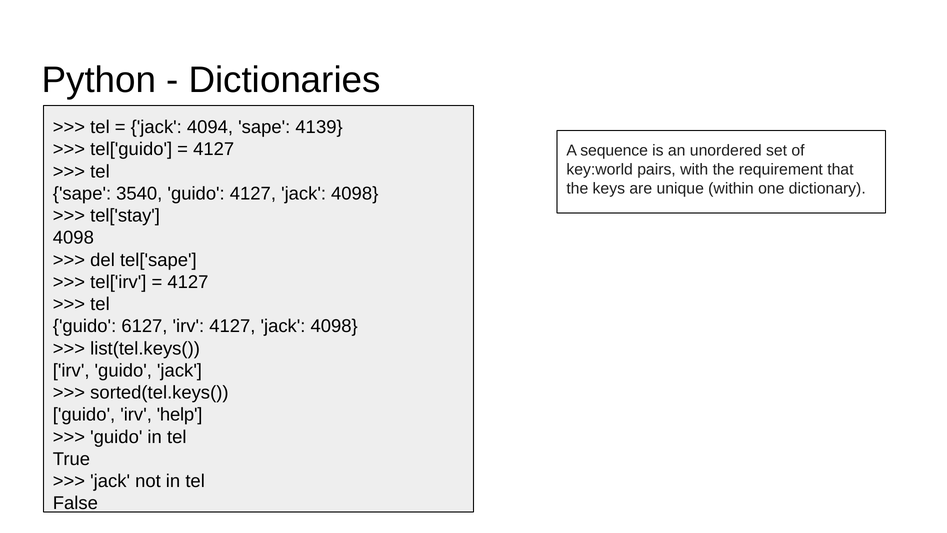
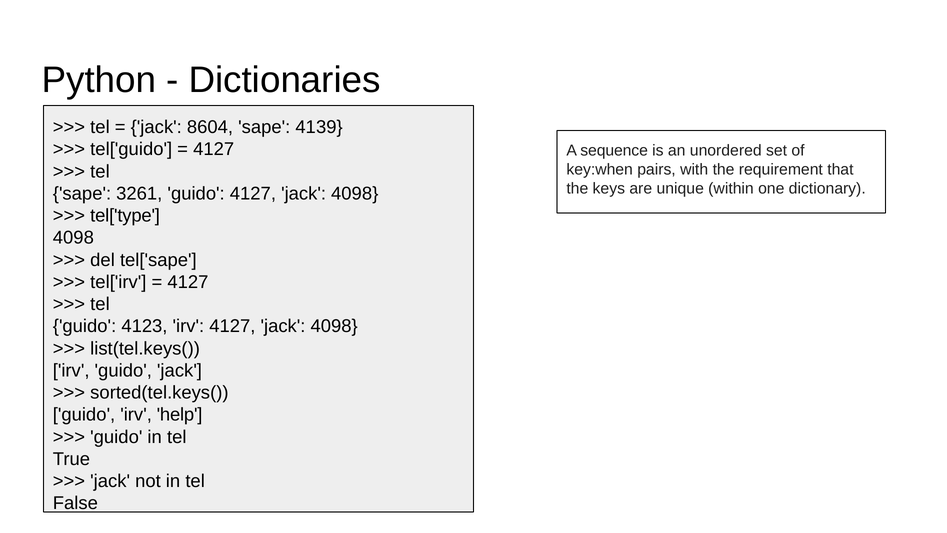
4094: 4094 -> 8604 (210, 127)
key:world: key:world -> key:when (600, 169)
3540: 3540 -> 3261 (139, 194)
tel['stay: tel['stay -> tel['type (125, 216)
6127: 6127 -> 4123 (144, 326)
